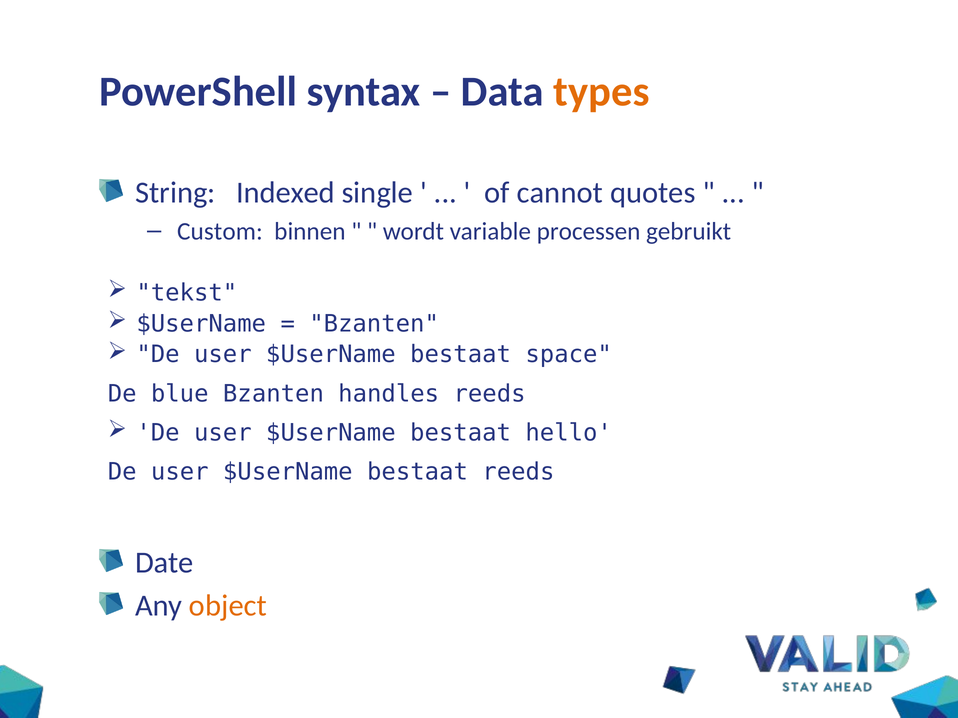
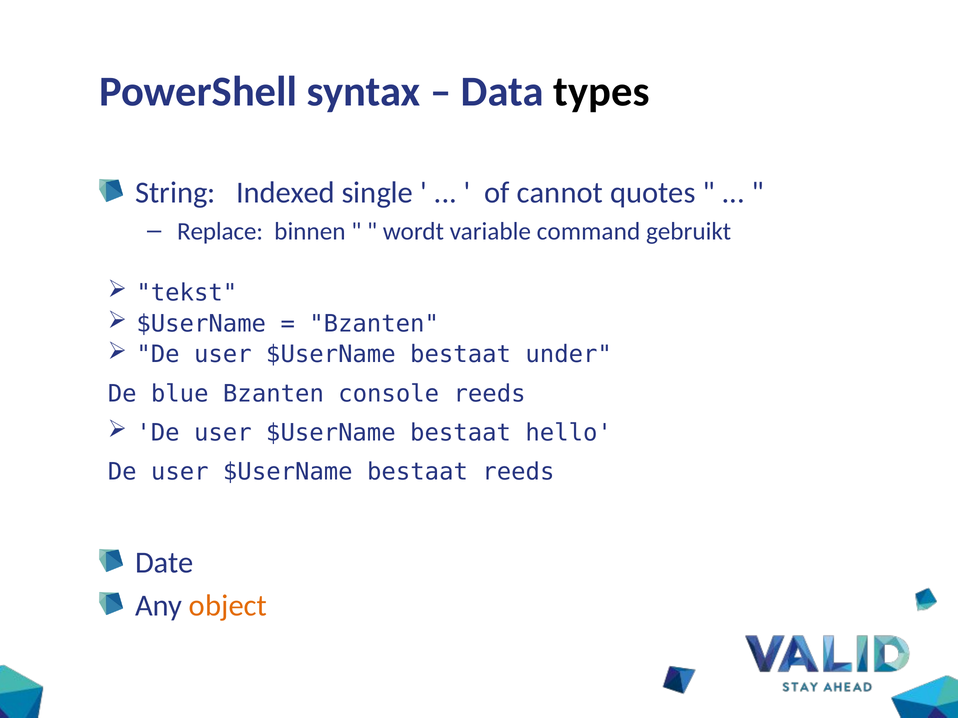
types colour: orange -> black (601, 92)
Custom: Custom -> Replace (220, 231)
processen: processen -> command (589, 231)
space: space -> under (569, 355)
handles: handles -> console (389, 394)
